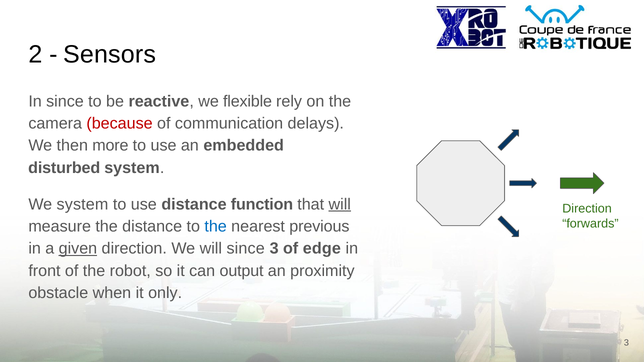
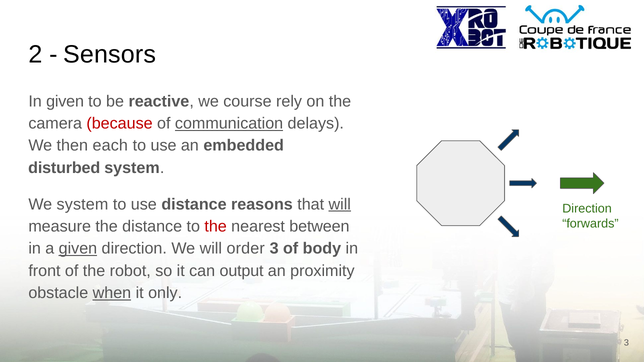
In since: since -> given (65, 101)
flexible: flexible -> course (247, 101)
communication underline: none -> present (229, 123)
more: more -> each (110, 146)
function: function -> reasons (262, 204)
the colour: blue -> red (216, 227)
previous: previous -> between (319, 227)
will since: since -> order (246, 249)
edge: edge -> body (322, 249)
when underline: none -> present (112, 293)
